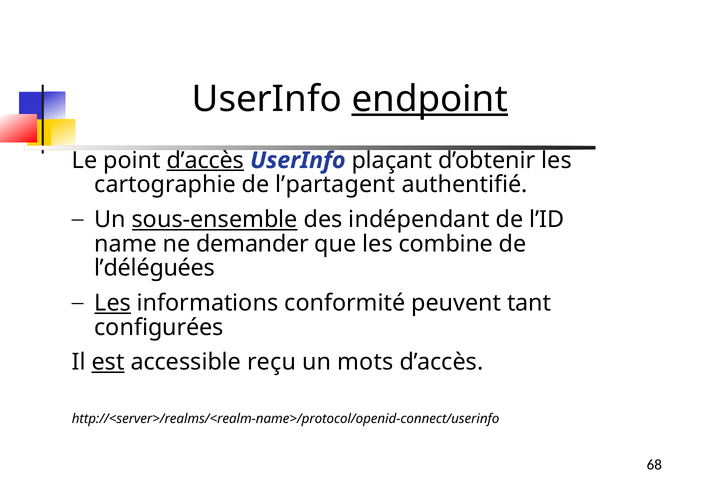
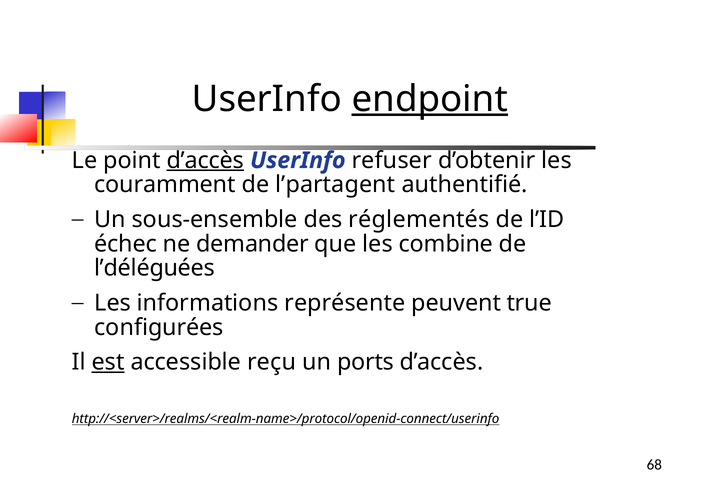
plaçant: plaçant -> refuser (392, 160)
cartographie: cartographie -> couramment (165, 185)
sous-ensemble underline: present -> none (215, 220)
indépendant: indépendant -> réglementés (419, 220)
name: name -> échec (126, 244)
Les underline: present -> none (113, 303)
conformité: conformité -> représente (345, 303)
tant: tant -> true (529, 303)
mots: mots -> ports (366, 362)
http://<server>/realms/<realm-name>/protocol/openid-connect/userinfo underline: none -> present (286, 419)
